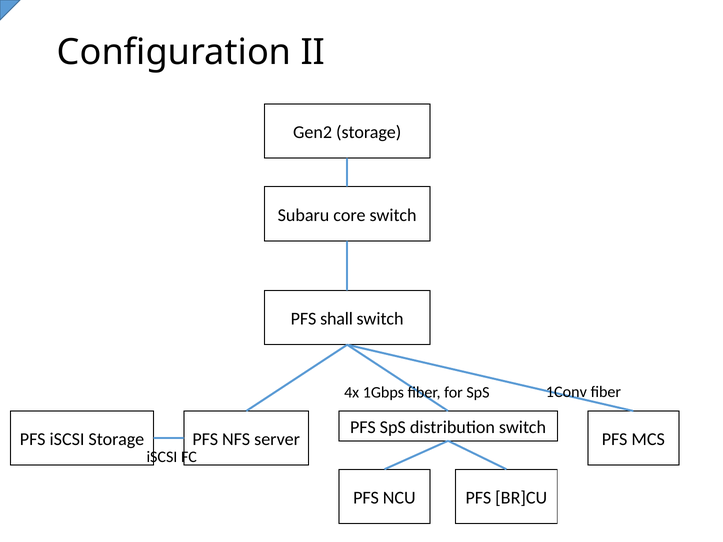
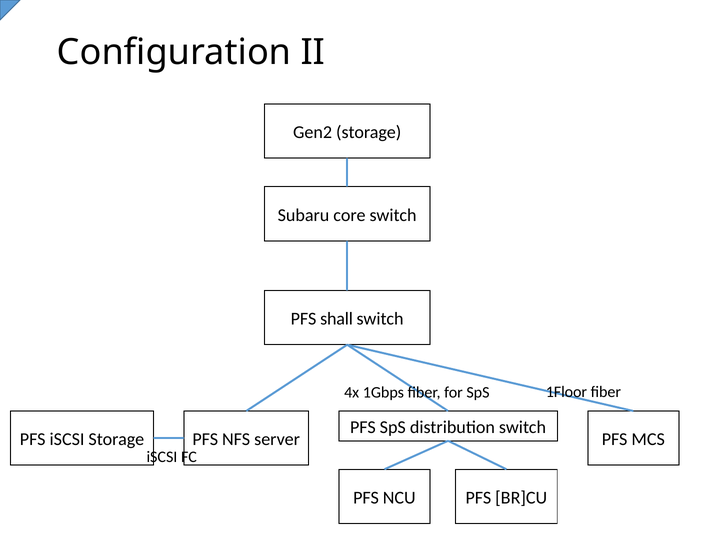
1Conv: 1Conv -> 1Floor (566, 392)
